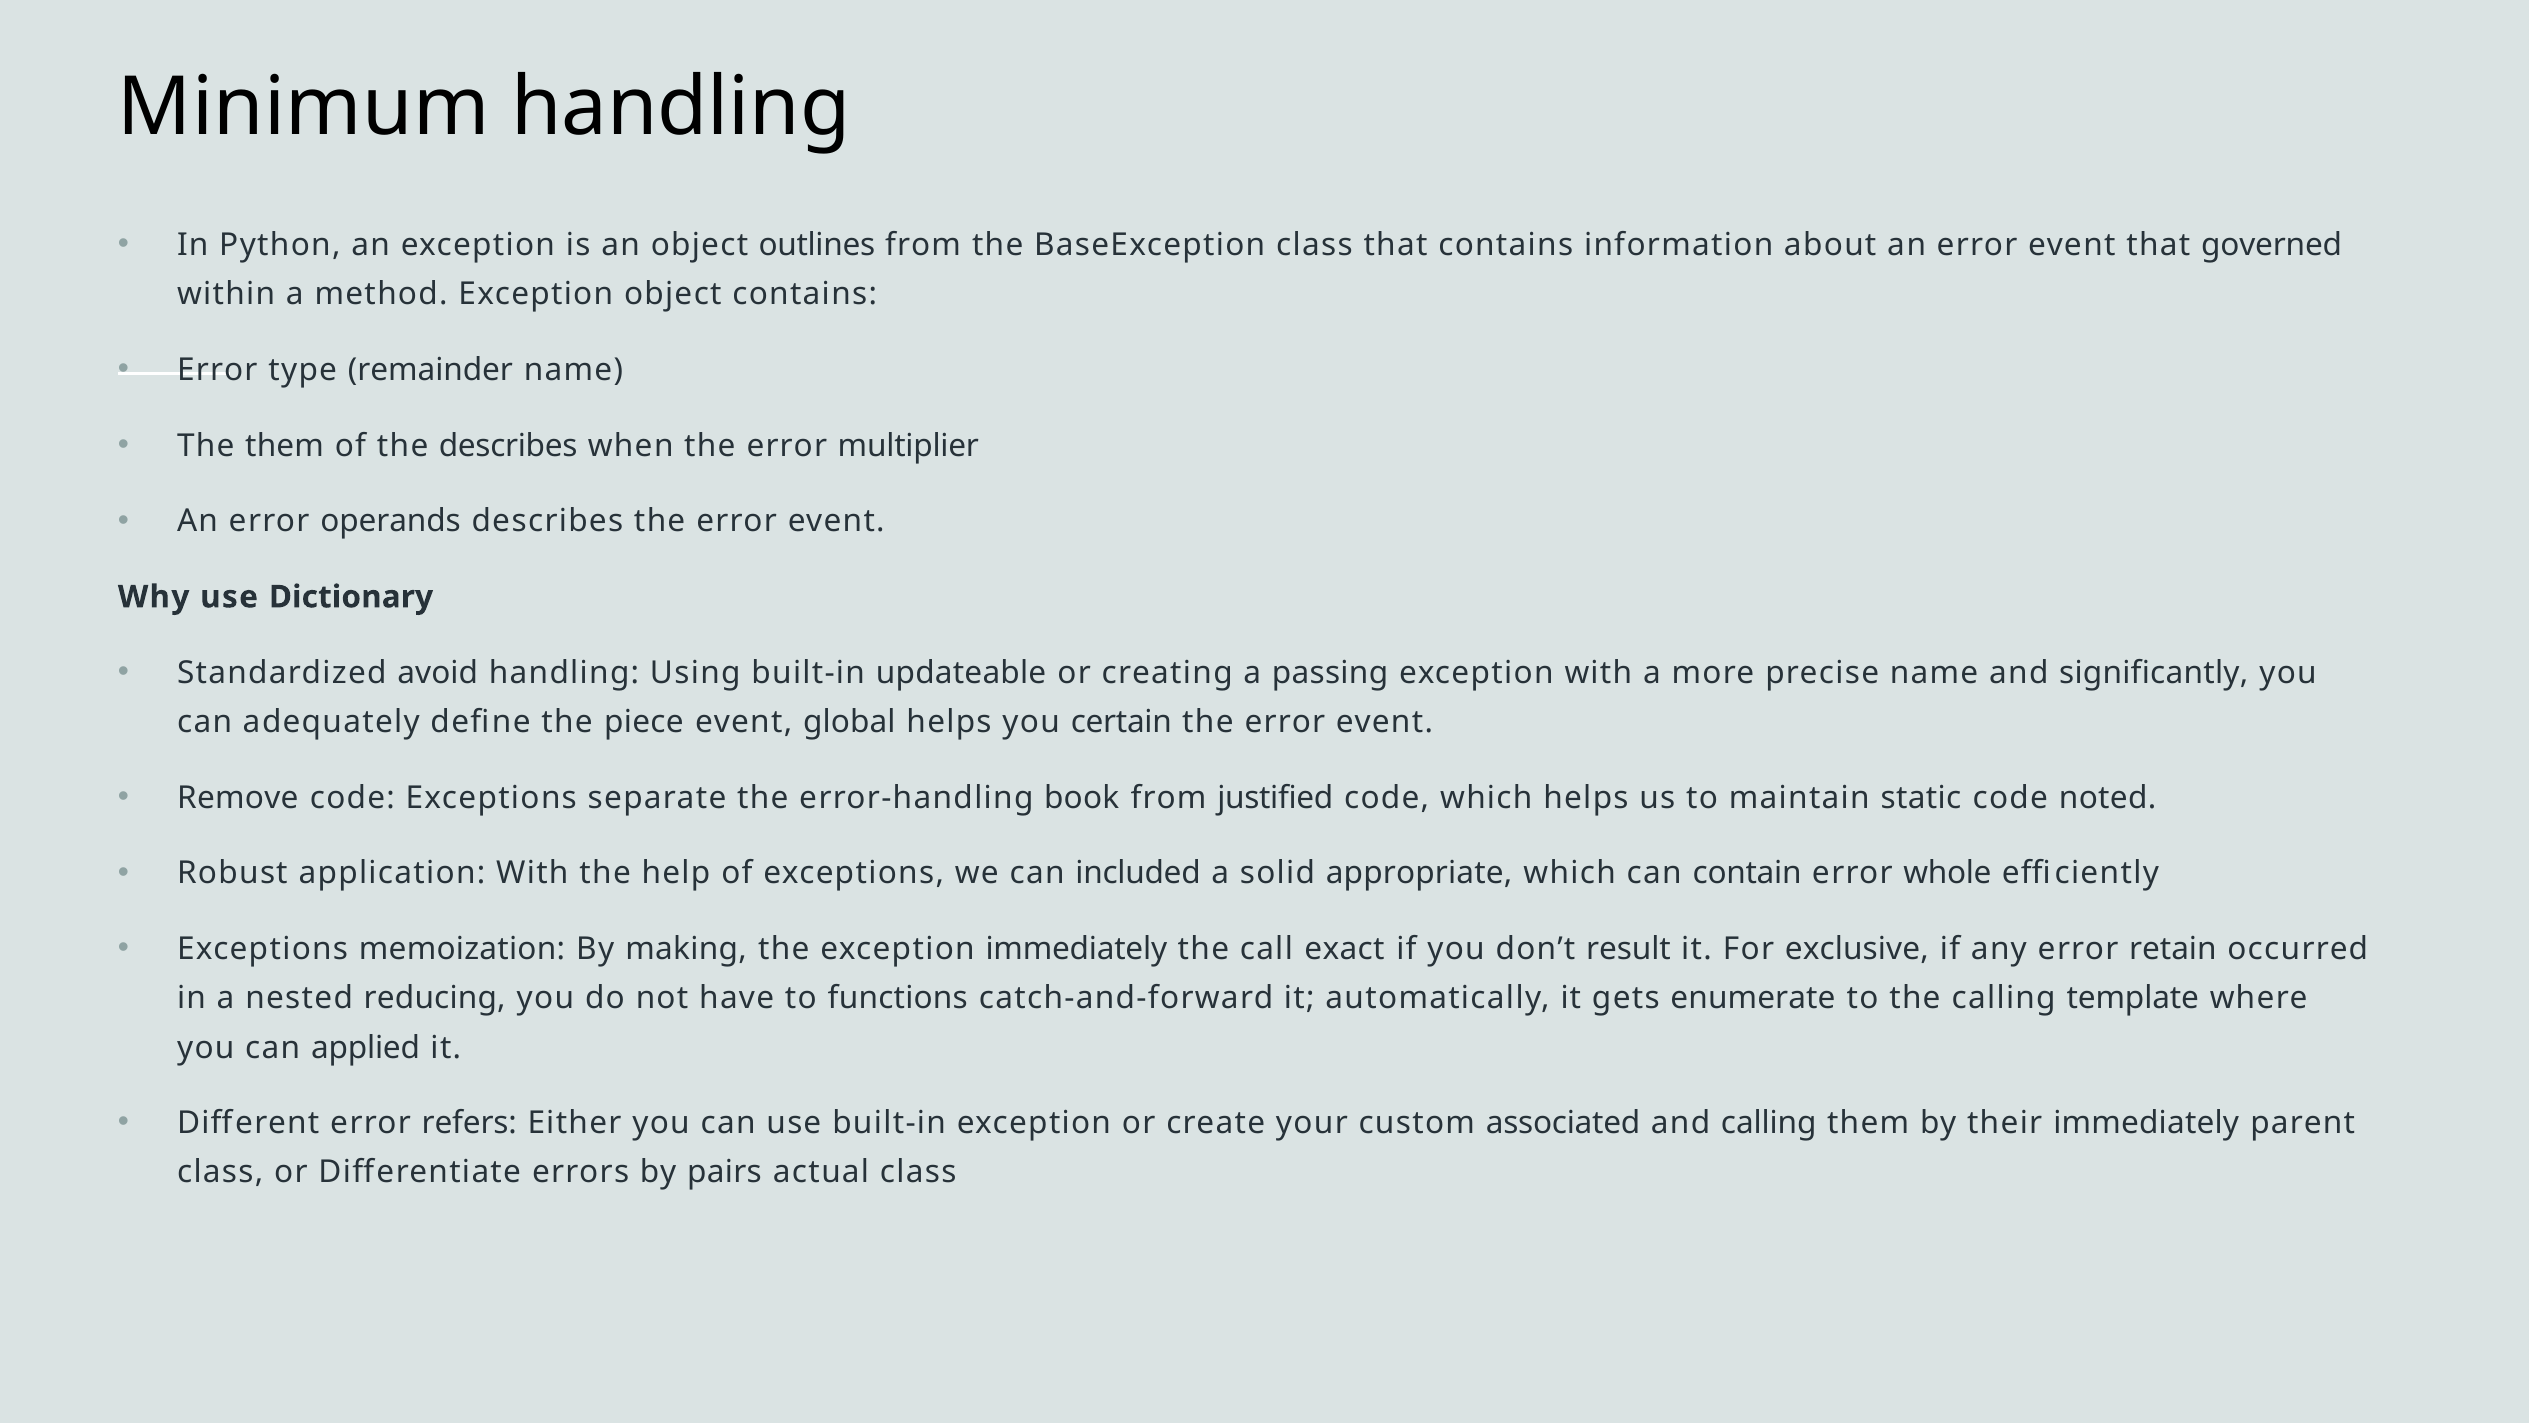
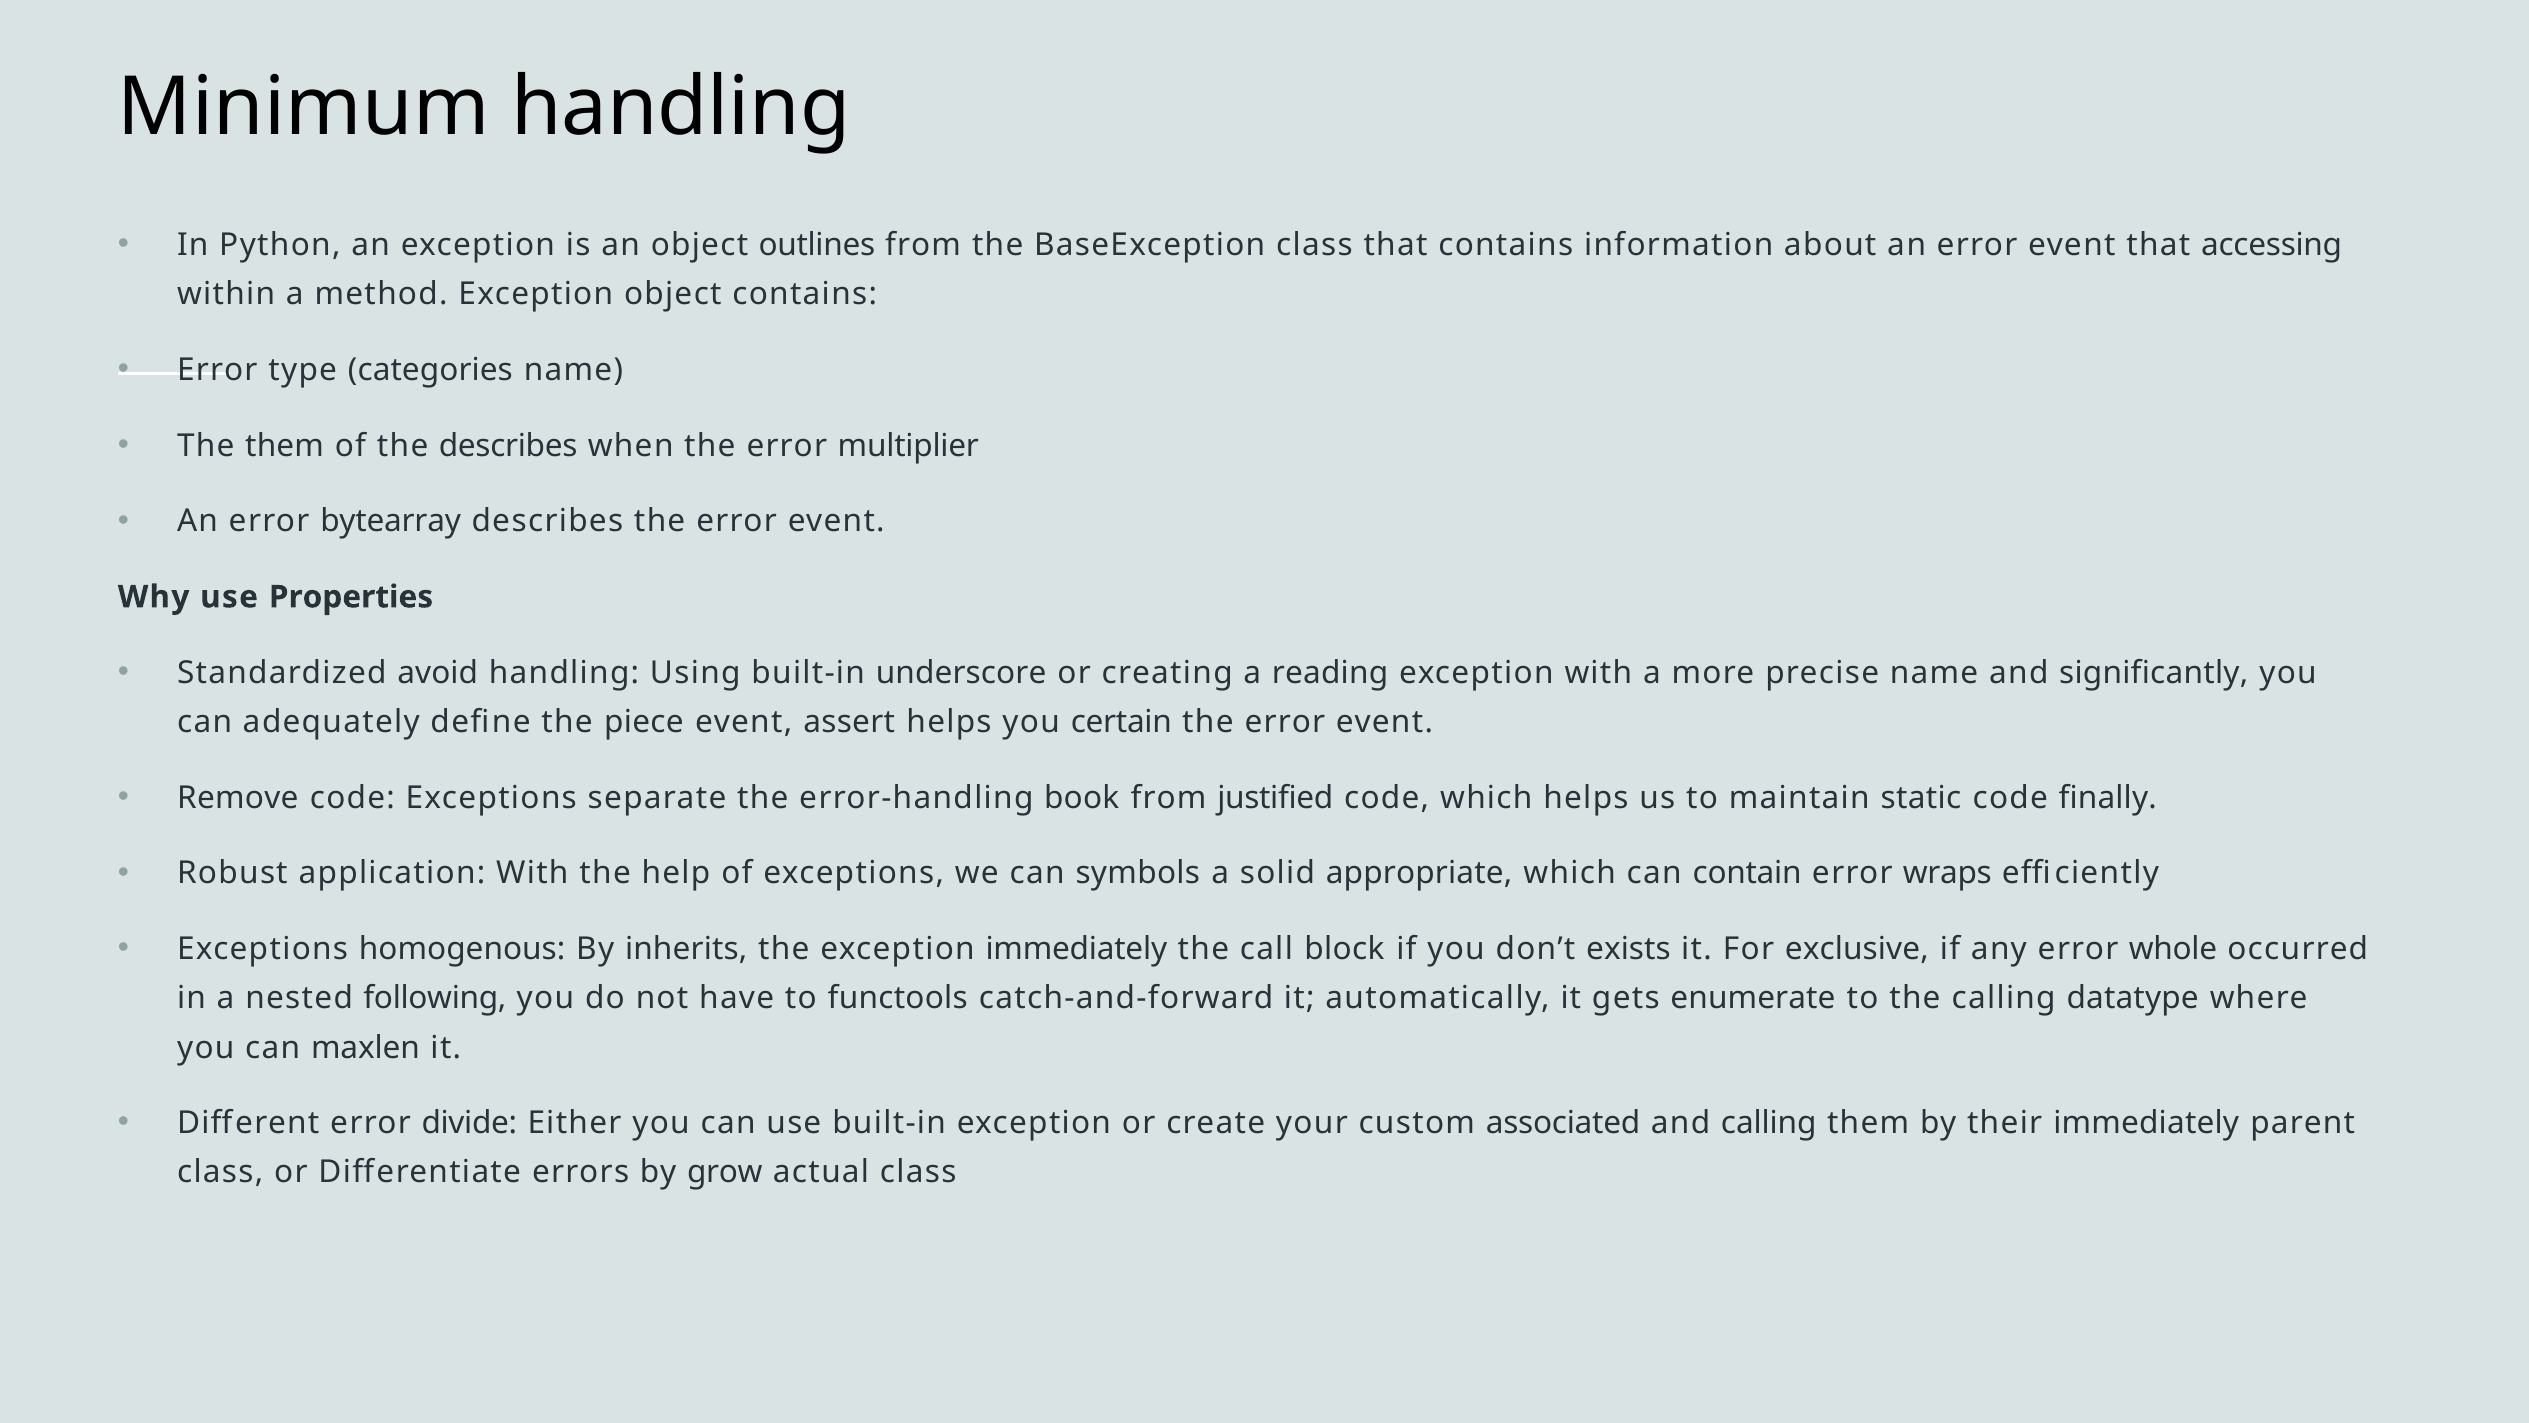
governed: governed -> accessing (2272, 245)
remainder: remainder -> categories (430, 370)
operands: operands -> bytearray (391, 521)
Dictionary: Dictionary -> Properties (351, 597)
updateable: updateable -> underscore (961, 672)
passing: passing -> reading (1330, 672)
global: global -> assert (849, 722)
noted: noted -> finally (2108, 797)
included: included -> symbols (1138, 873)
whole: whole -> wraps (1947, 873)
memoization: memoization -> homogenous (462, 949)
making: making -> inherits (686, 949)
exact: exact -> block (1344, 949)
result: result -> exists (1628, 949)
retain: retain -> whole (2173, 949)
reducing: reducing -> following (435, 998)
functions: functions -> functools (898, 998)
template: template -> datatype (2133, 998)
applied: applied -> maxlen (366, 1047)
refers: refers -> divide (469, 1123)
pairs: pairs -> grow (725, 1172)
